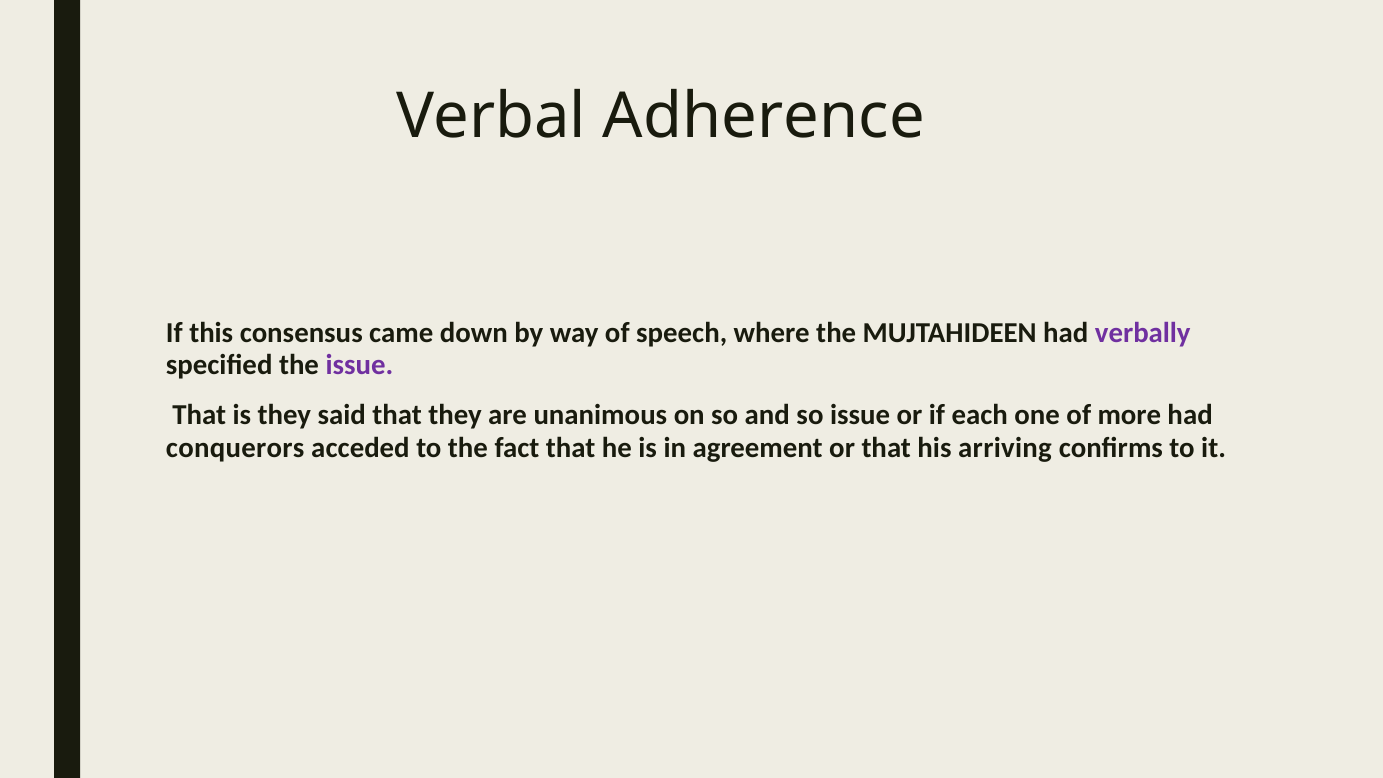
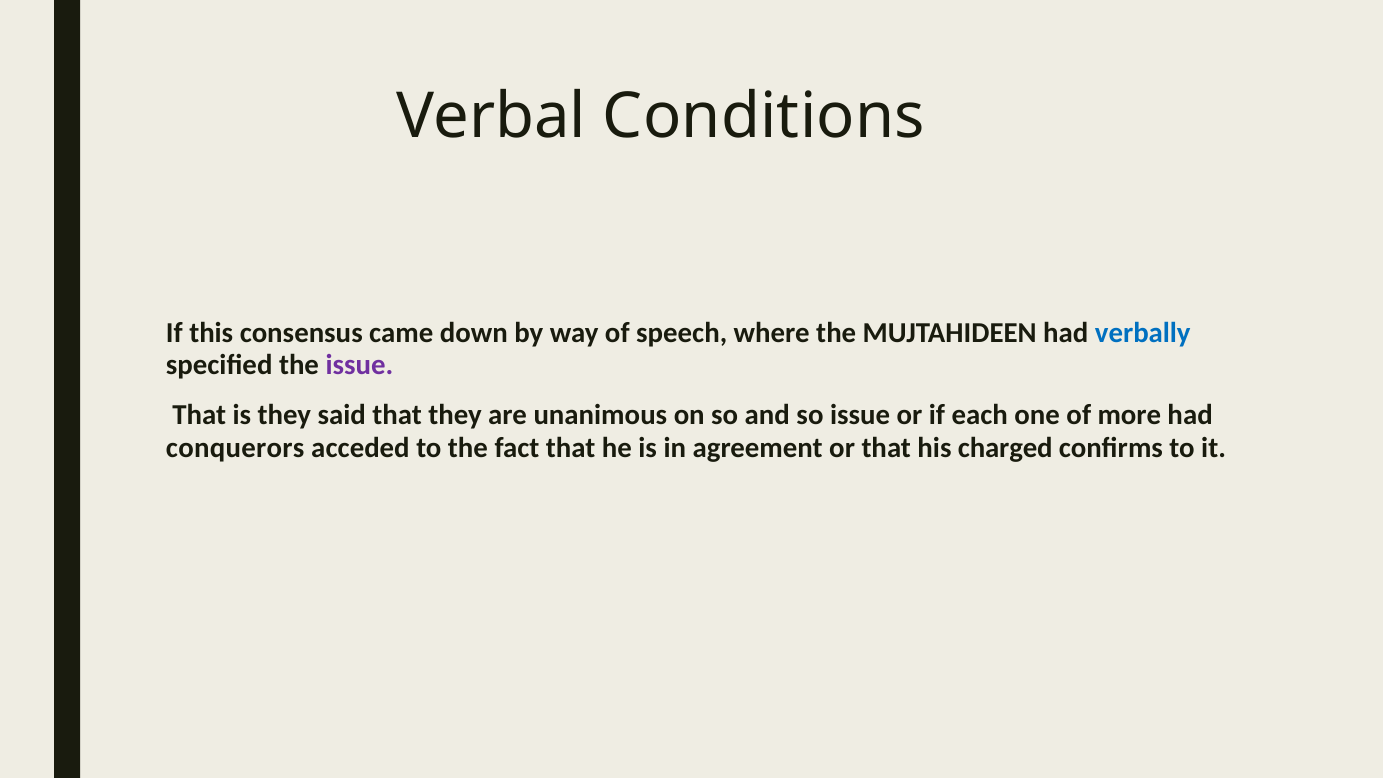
Adherence: Adherence -> Conditions (764, 116)
verbally colour: purple -> blue (1143, 333)
arriving: arriving -> charged (1005, 448)
